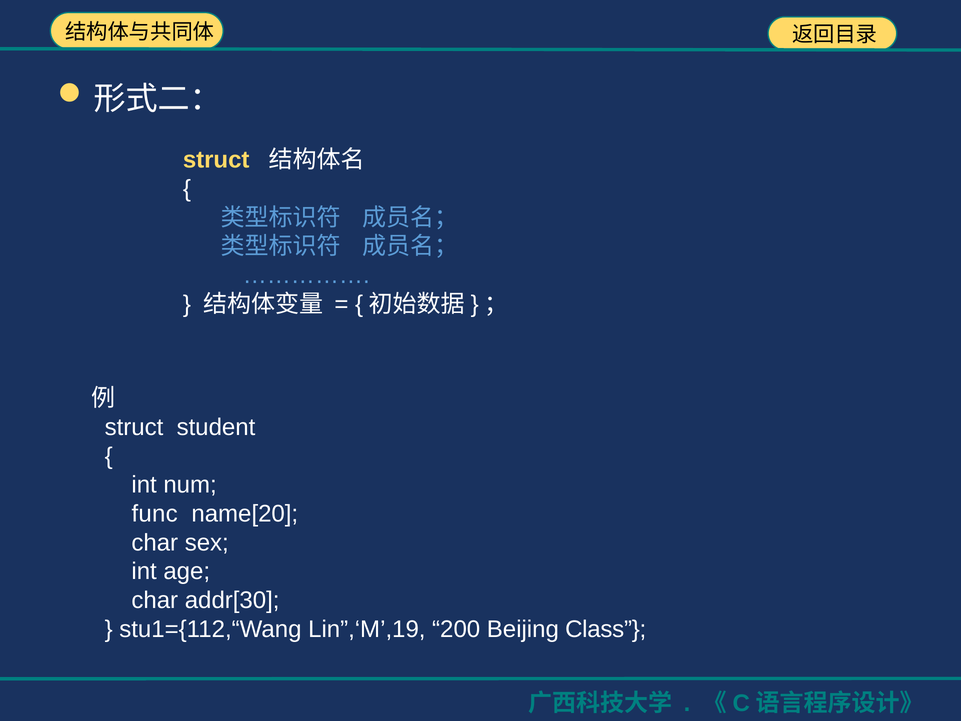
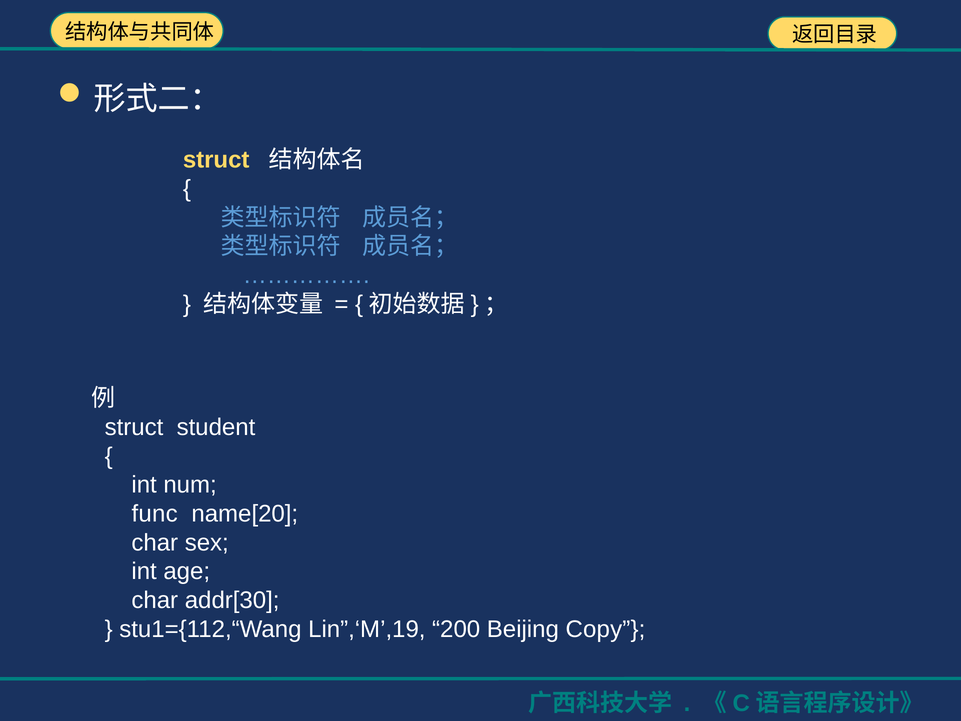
Class: Class -> Copy (605, 629)
